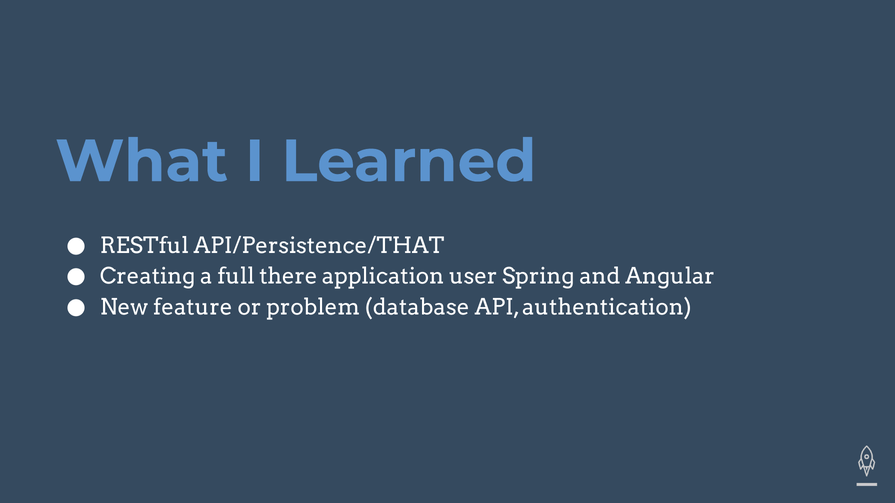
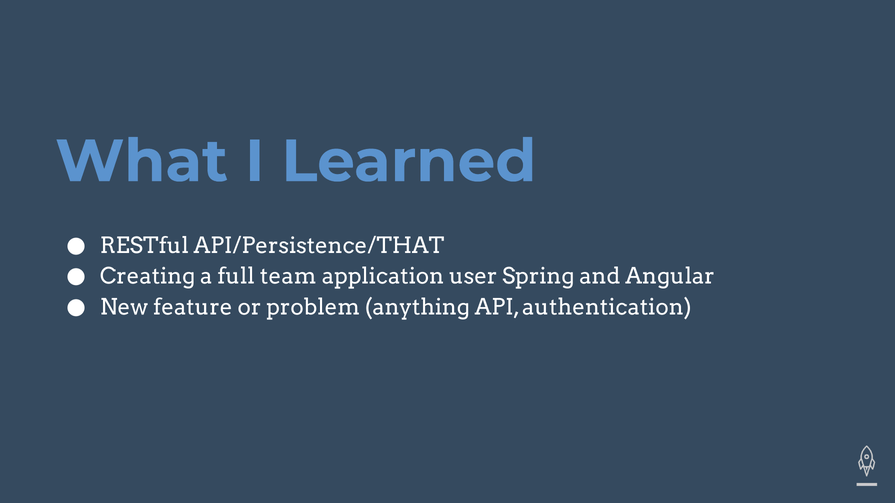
there: there -> team (288, 277)
database: database -> anything (417, 308)
